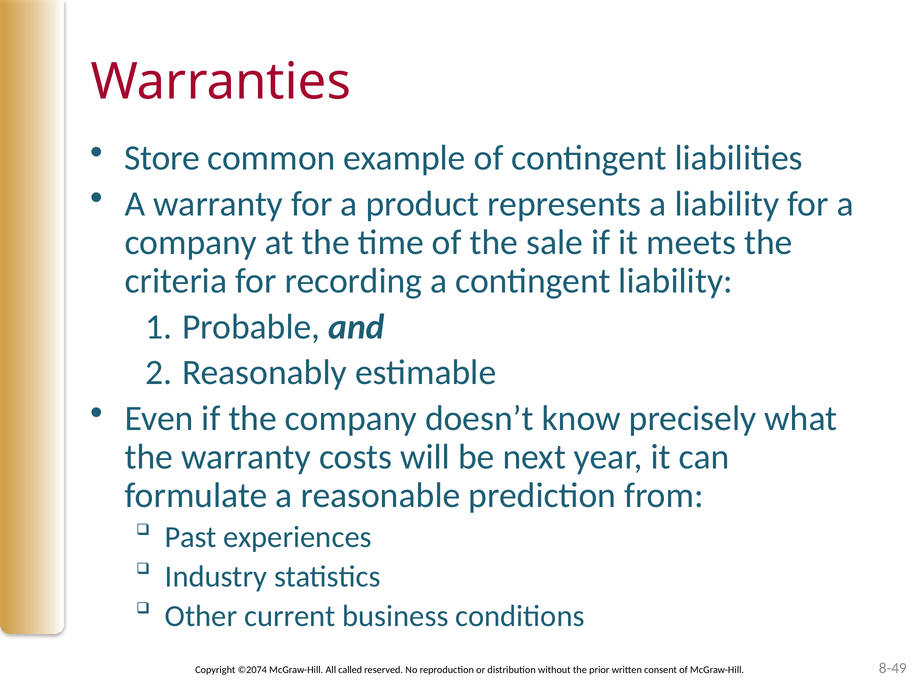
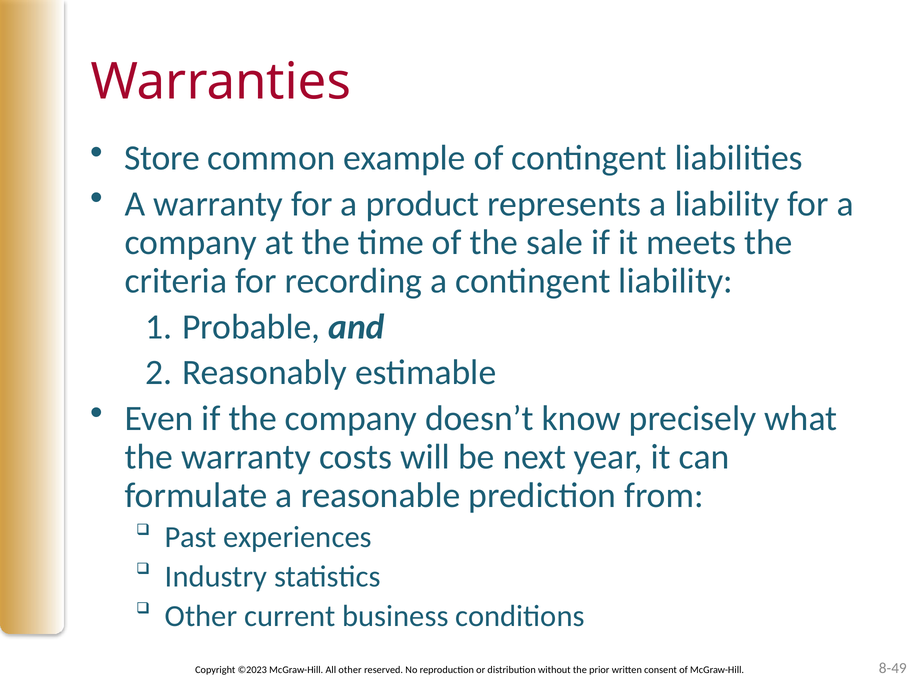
©2074: ©2074 -> ©2023 (252, 670)
All called: called -> other (350, 670)
